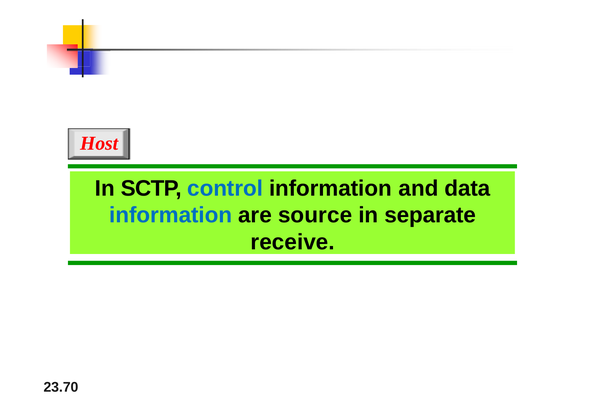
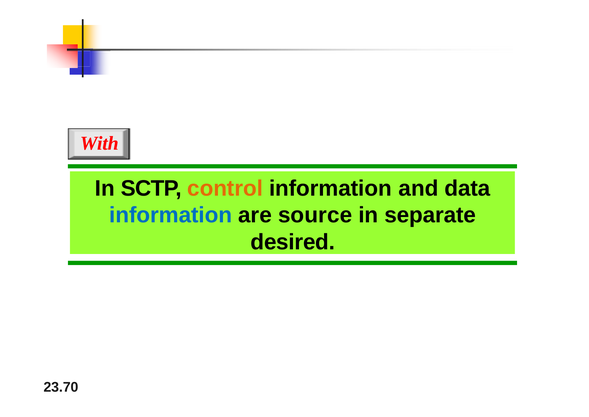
Host: Host -> With (99, 143)
control colour: blue -> orange (225, 188)
receive: receive -> desired (293, 242)
